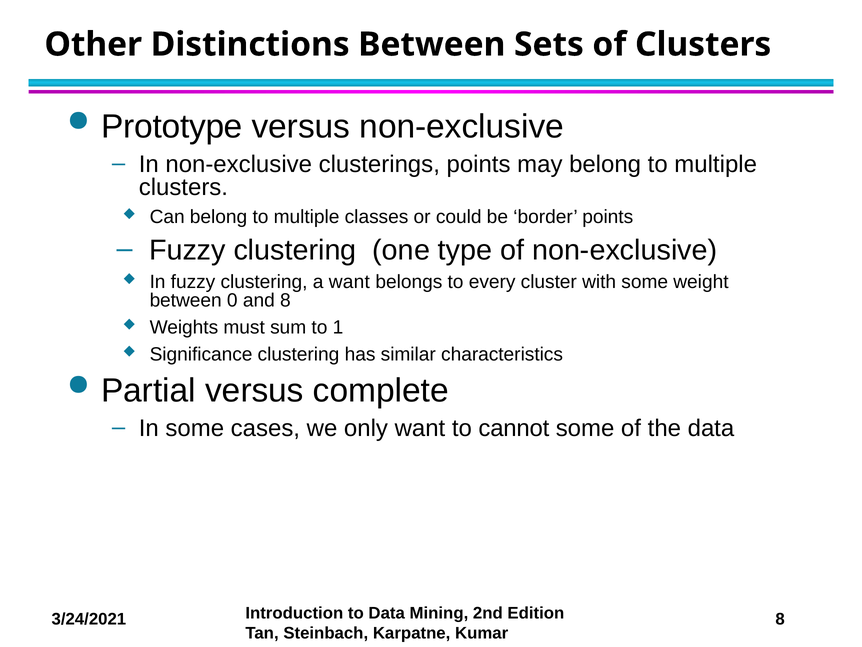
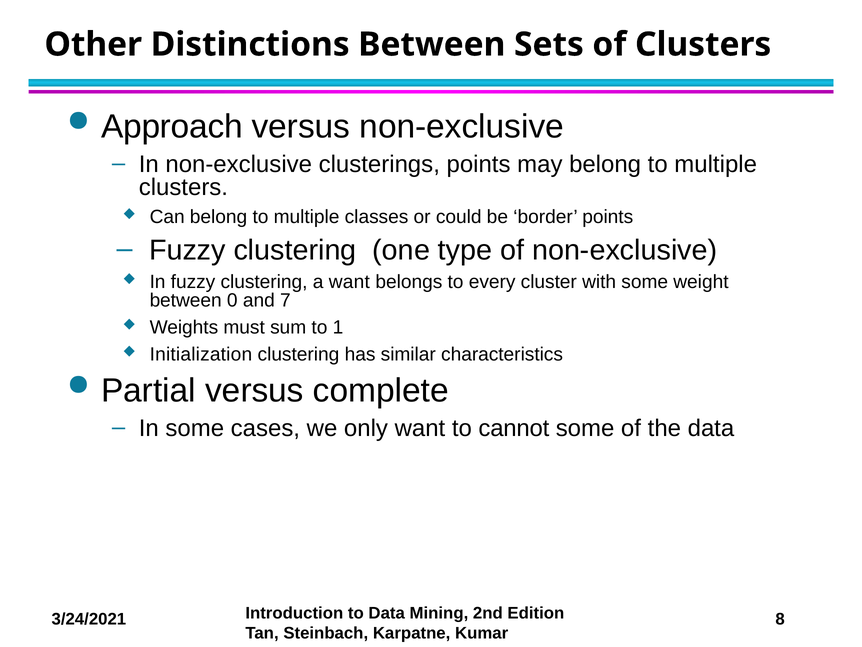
Prototype: Prototype -> Approach (172, 127)
and 8: 8 -> 7 (285, 300)
Significance: Significance -> Initialization (201, 354)
